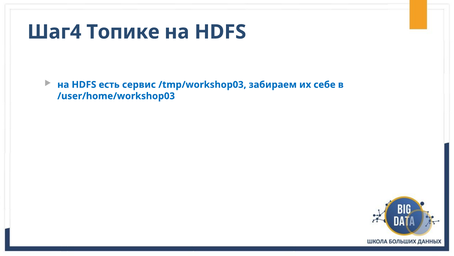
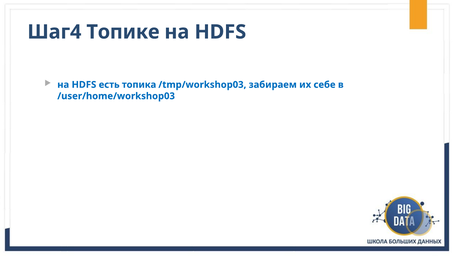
сервис: сервис -> топика (139, 85)
